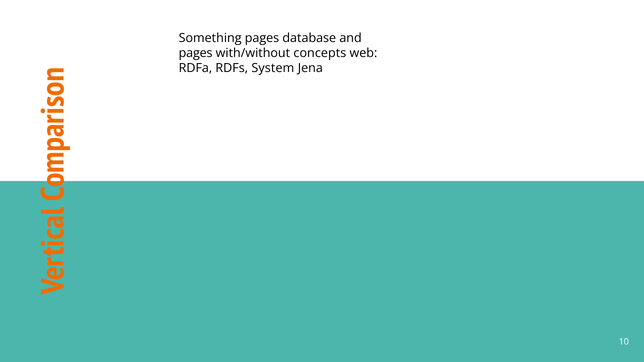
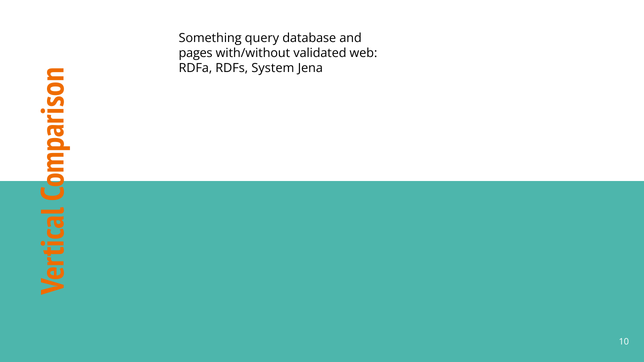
Something pages: pages -> query (262, 38)
concepts: concepts -> validated (320, 53)
